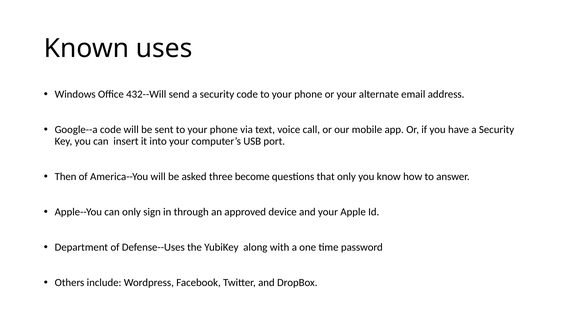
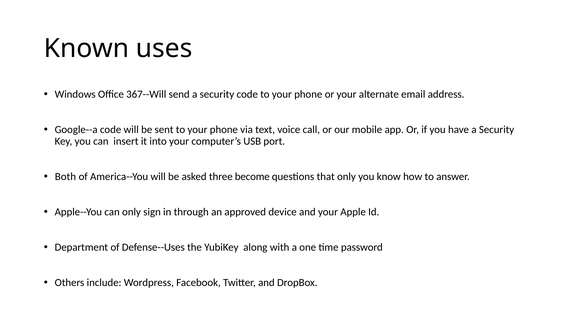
432--Will: 432--Will -> 367--Will (146, 94)
Then: Then -> Both (65, 176)
